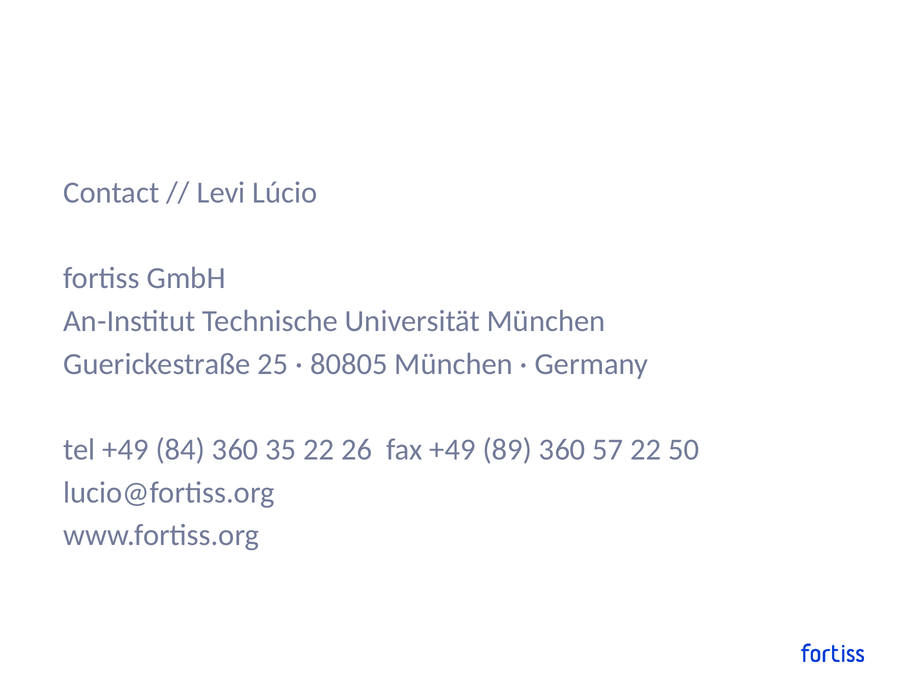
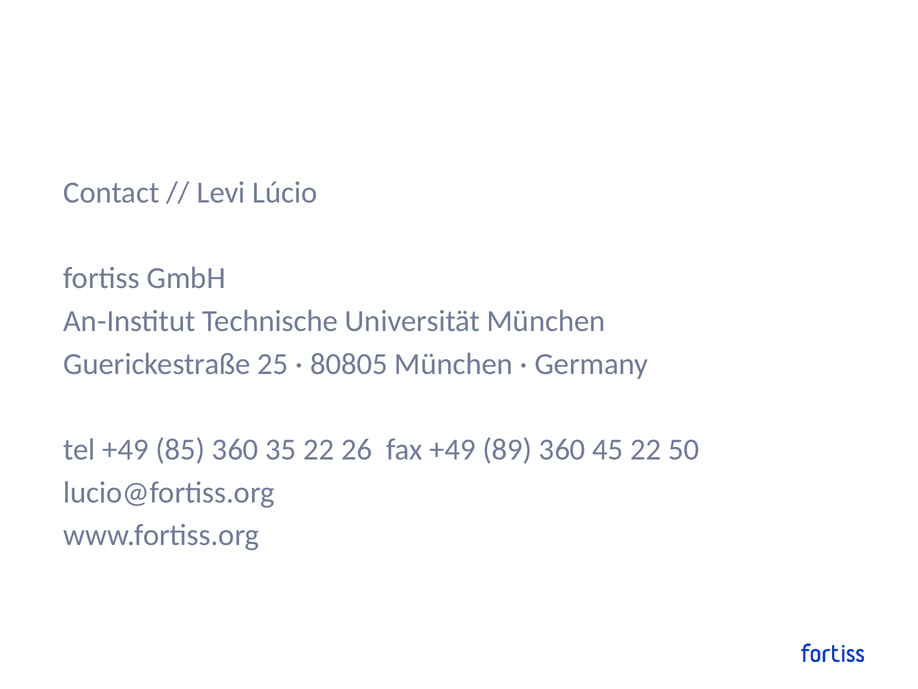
84: 84 -> 85 (180, 449)
57: 57 -> 45 (608, 449)
